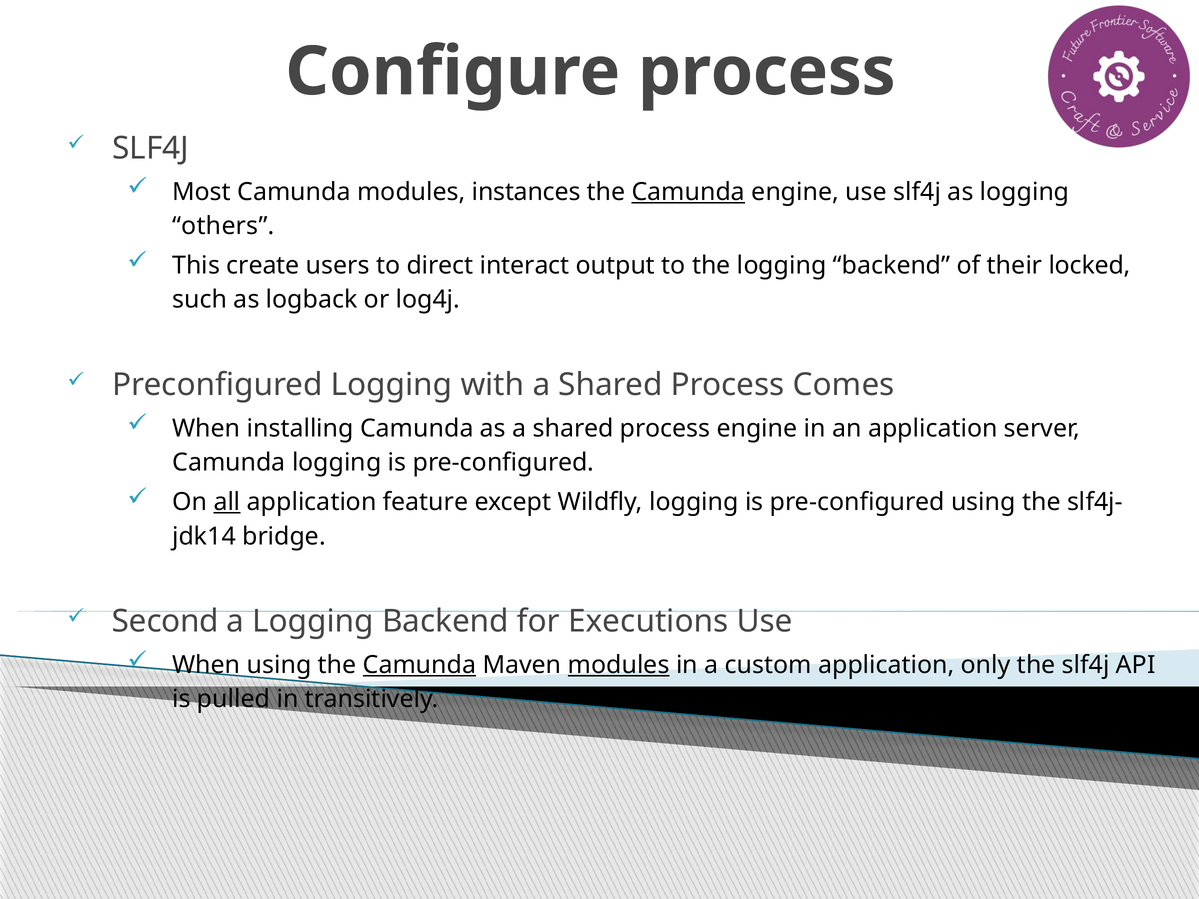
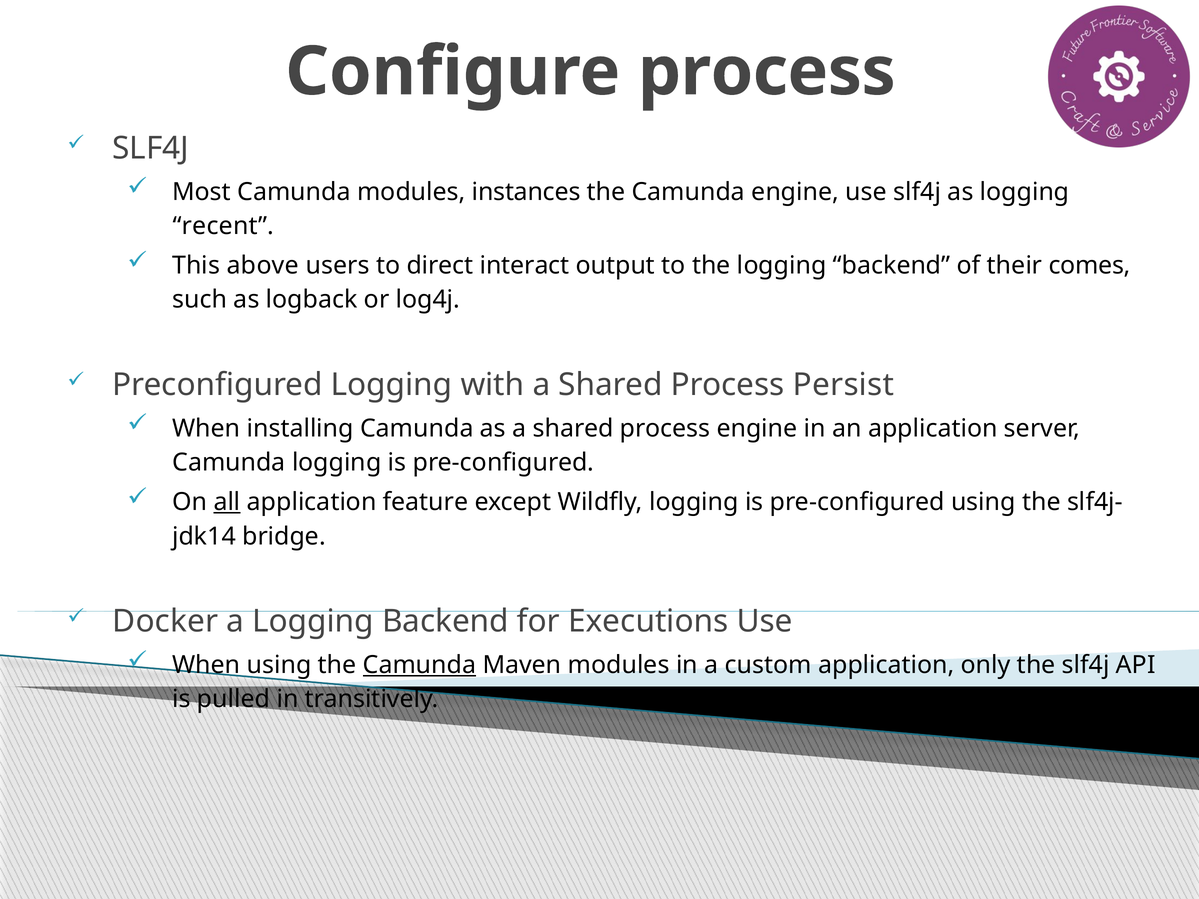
Camunda underline: present -> none (688, 192)
others: others -> recent (223, 226)
create: create -> above (263, 266)
locked: locked -> comes (1090, 266)
Comes: Comes -> Persist (843, 385)
Second: Second -> Docker (165, 622)
modules underline: present -> none (619, 665)
